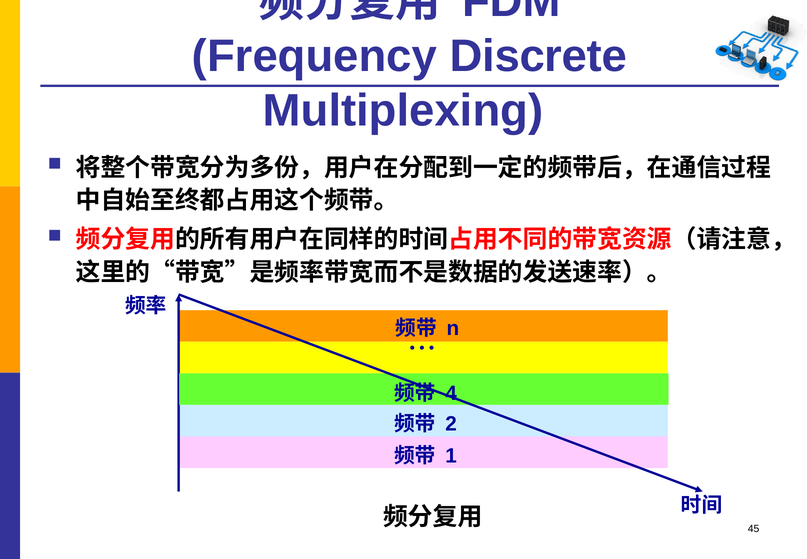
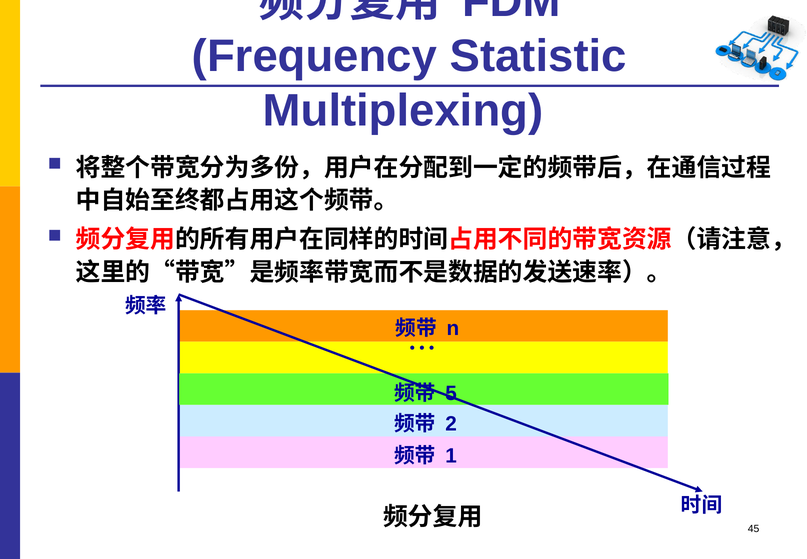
Discrete: Discrete -> Statistic (538, 56)
4: 4 -> 5 (451, 393)
